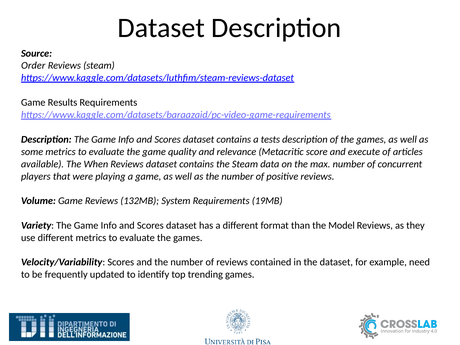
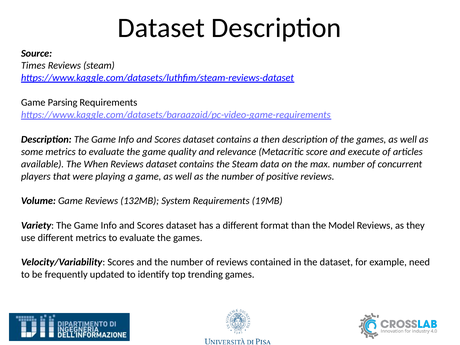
Order: Order -> Times (33, 66)
Results: Results -> Parsing (63, 103)
tests: tests -> then (270, 140)
